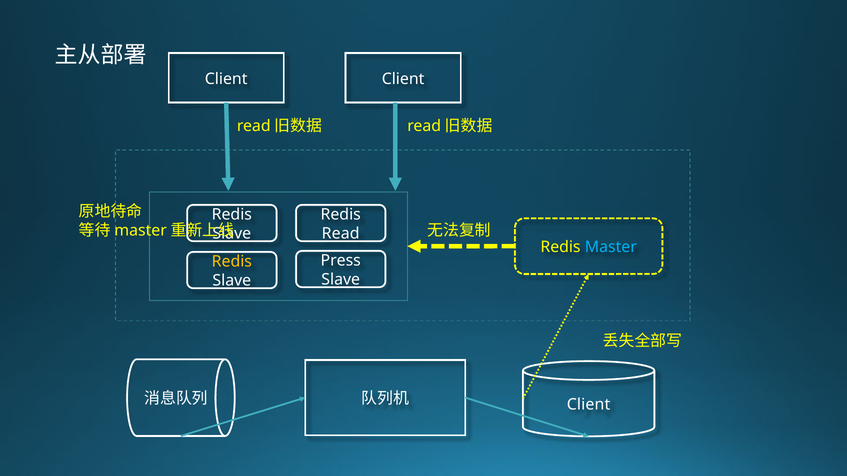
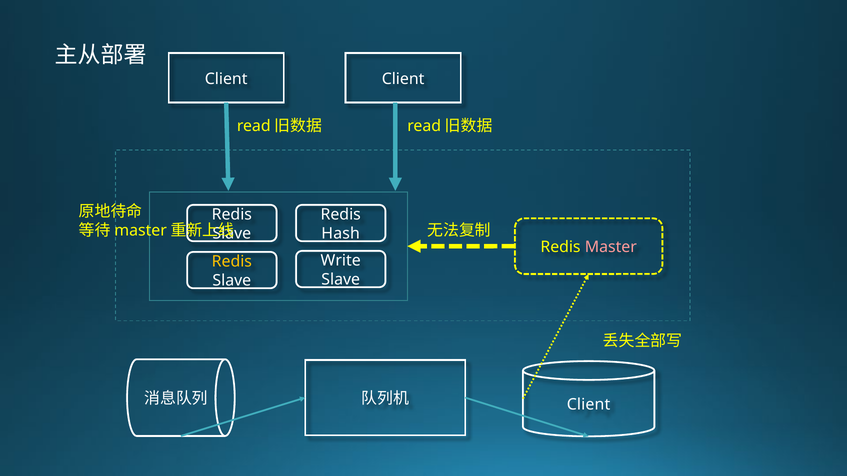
Read: Read -> Hash (341, 234)
Master colour: light blue -> pink (611, 247)
Press: Press -> Write (341, 261)
